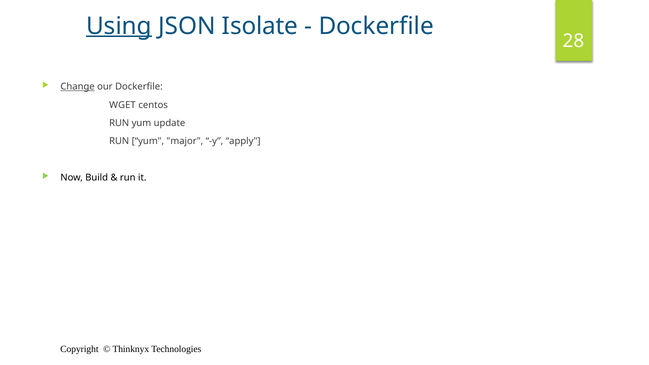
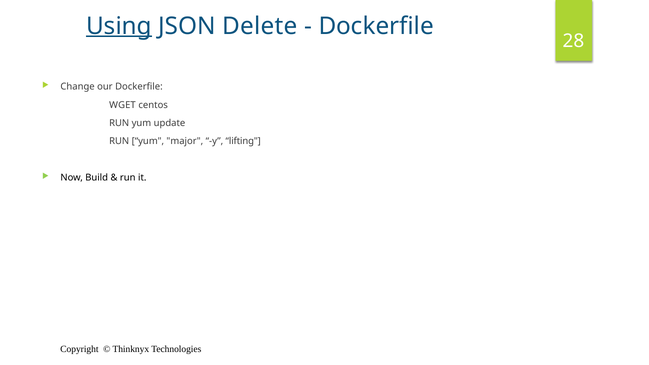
Isolate: Isolate -> Delete (260, 26)
Change underline: present -> none (78, 87)
apply: apply -> lifting (243, 141)
